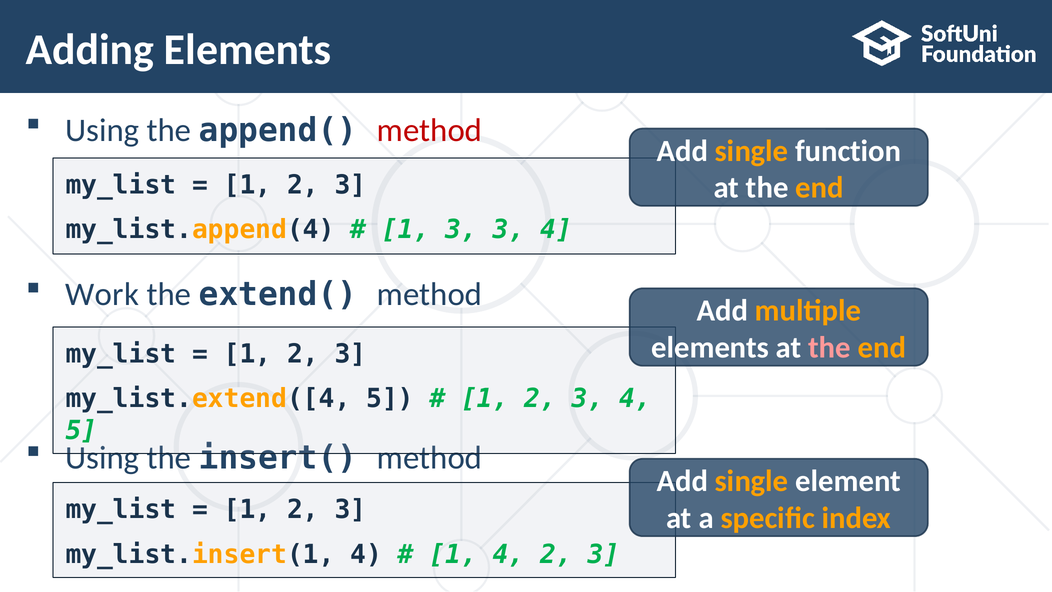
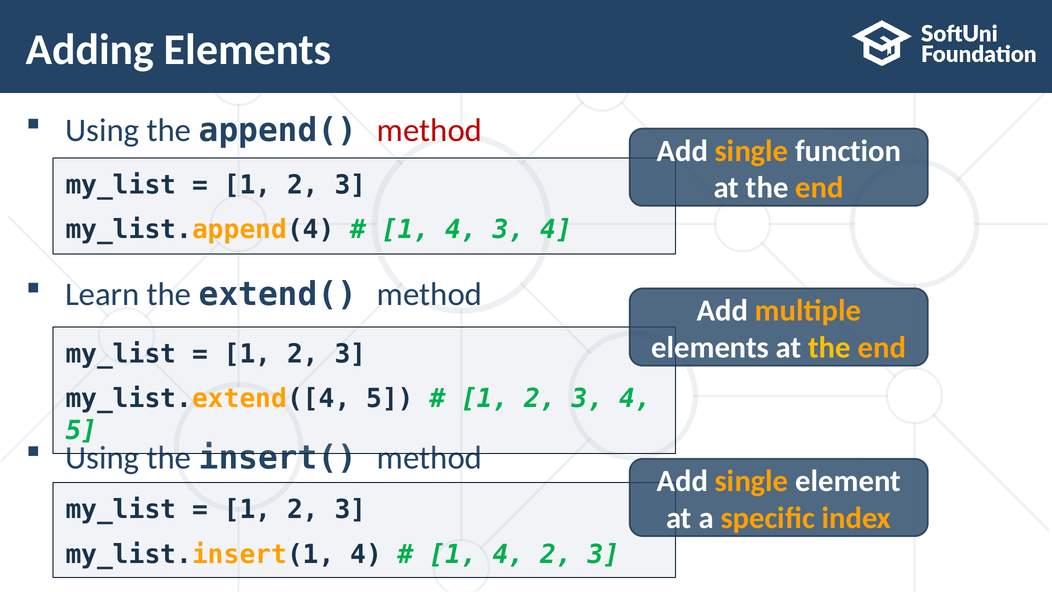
3: 3 -> 4 (461, 230)
Work: Work -> Learn (102, 294)
the colour: pink -> yellow (829, 347)
